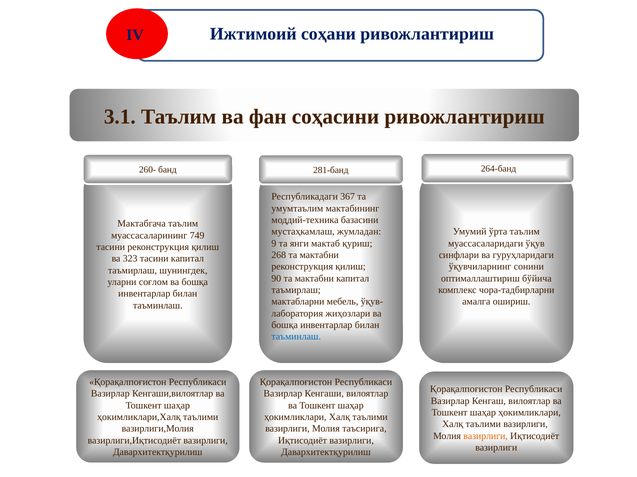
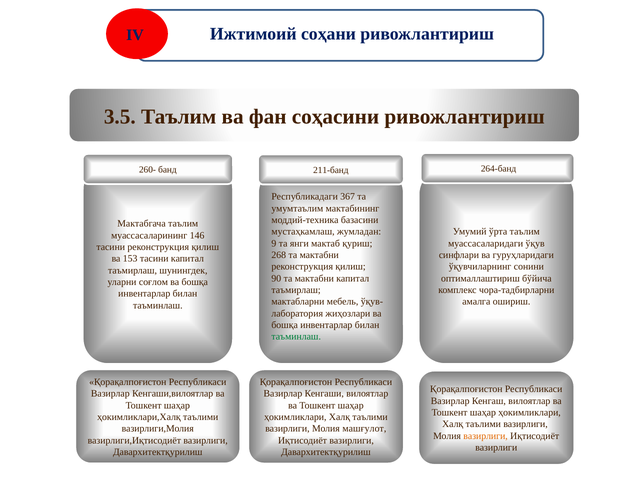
3.1: 3.1 -> 3.5 (120, 117)
281-банд: 281-банд -> 211-банд (331, 170)
749: 749 -> 146 (197, 236)
323: 323 -> 153 (130, 259)
таъминлаш colour: blue -> green (296, 337)
таъсирига: таъсирига -> машғулот (364, 429)
